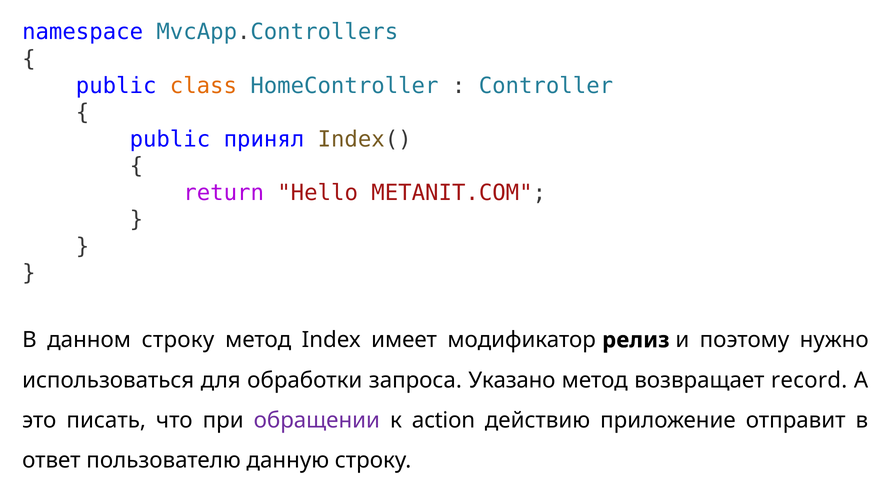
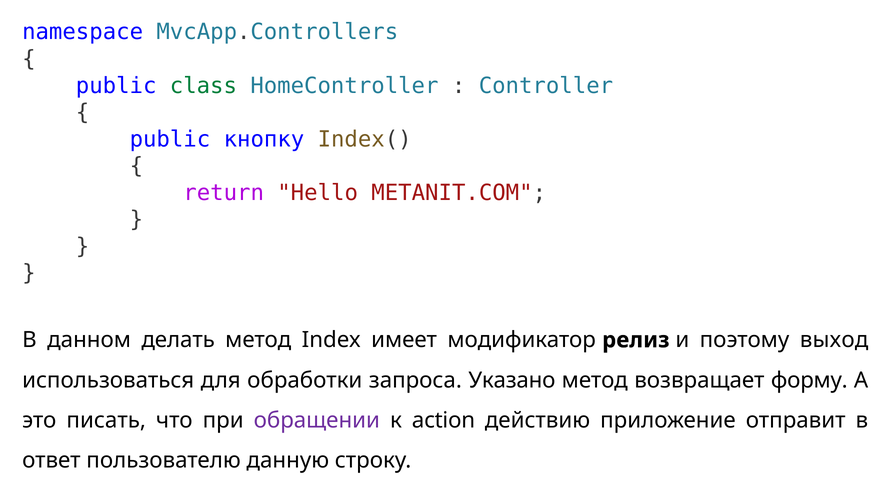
class colour: orange -> green (203, 86)
принял: принял -> кнопку (264, 139)
данном строку: строку -> делать (178, 340)
нужно: нужно -> выход (834, 340)
record: record -> форму (809, 380)
